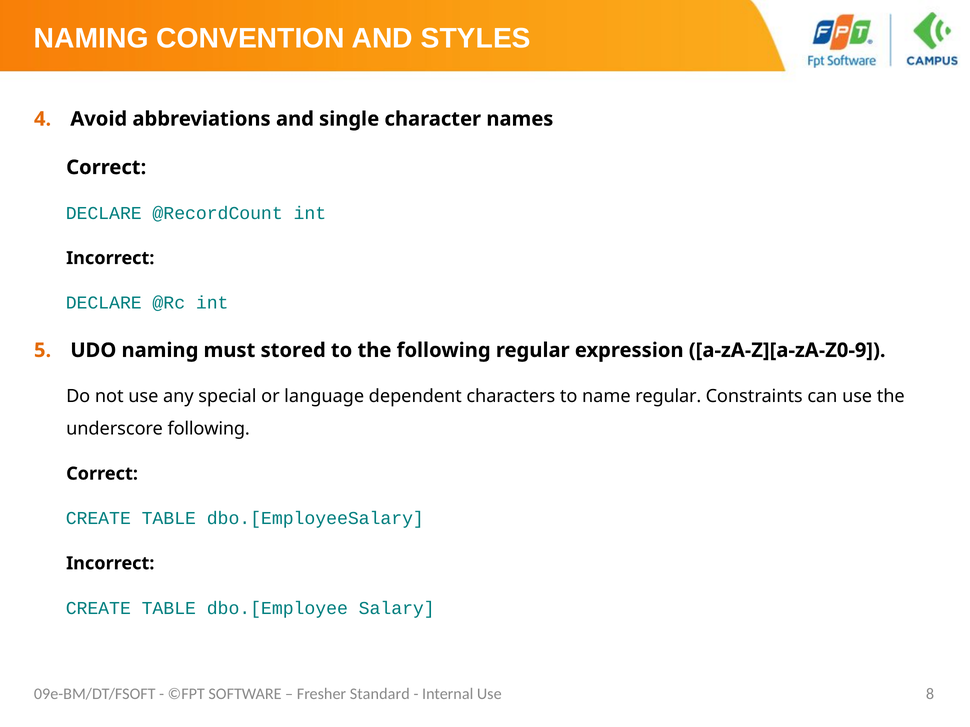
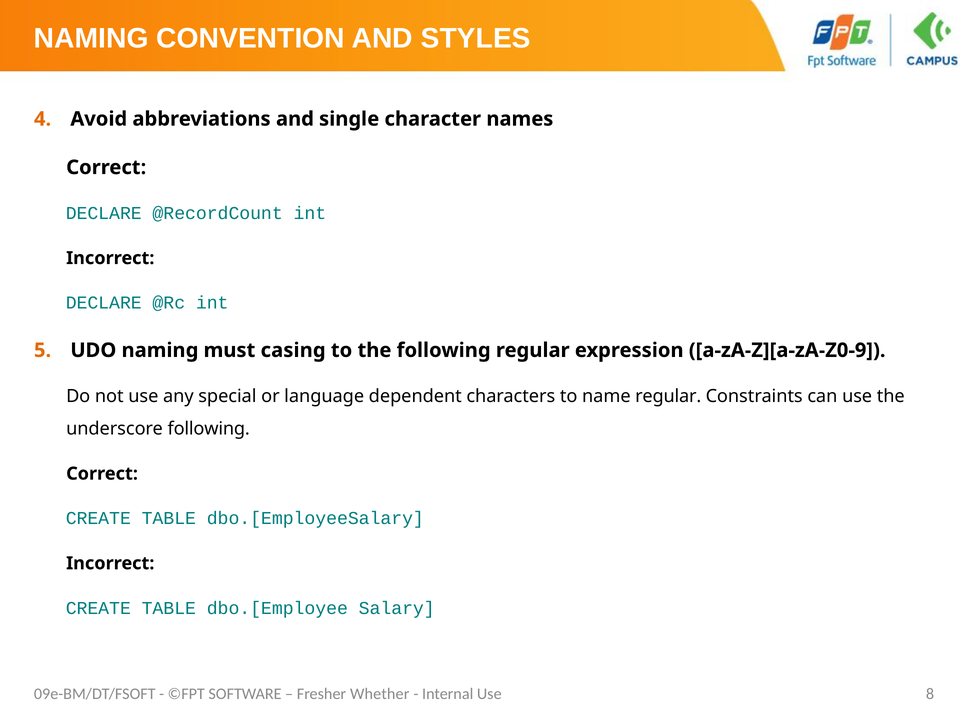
stored: stored -> casing (293, 351)
Standard: Standard -> Whether (380, 695)
